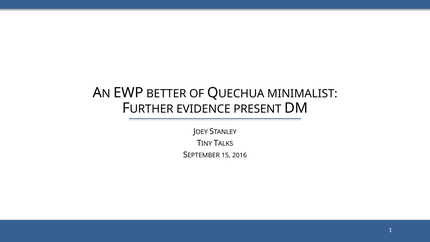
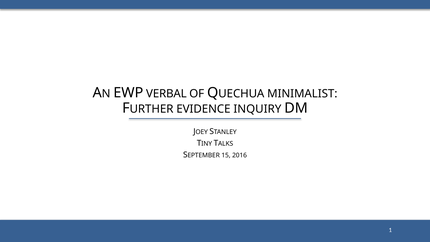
BETTER: BETTER -> VERBAL (166, 94)
PRESENT: PRESENT -> INQUIRY (257, 109)
